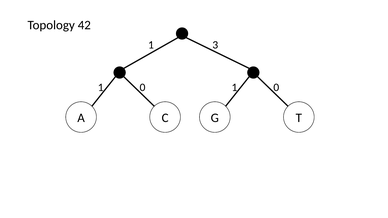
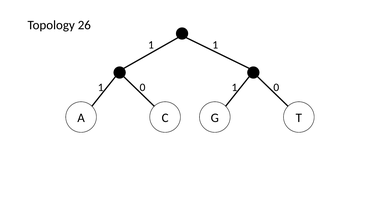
42: 42 -> 26 (84, 25)
1 3: 3 -> 1 (215, 45)
